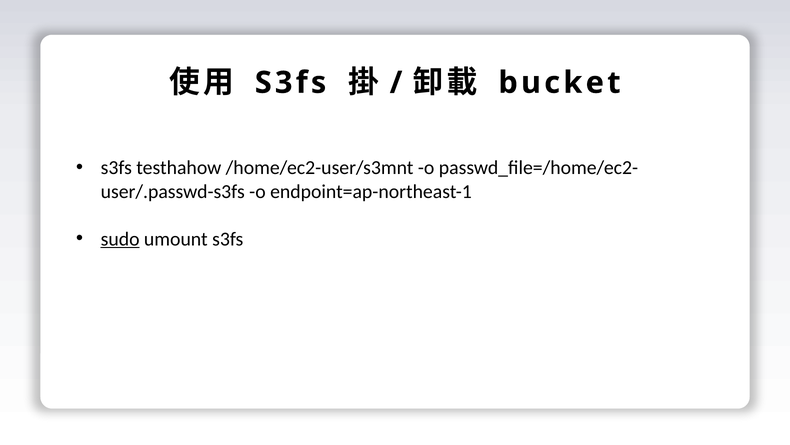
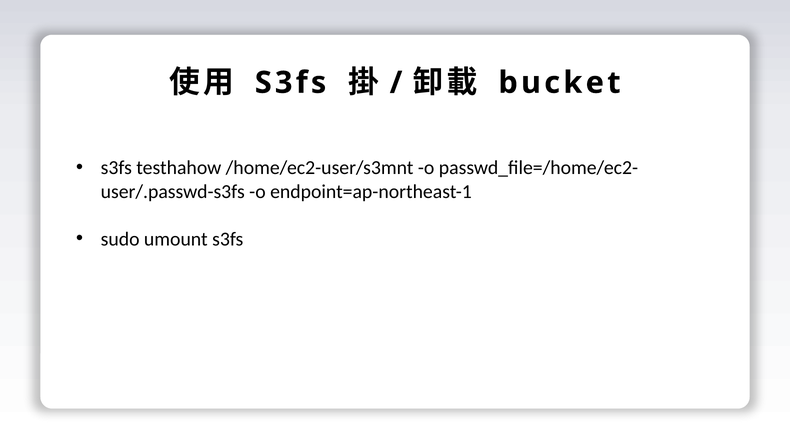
sudo underline: present -> none (120, 239)
